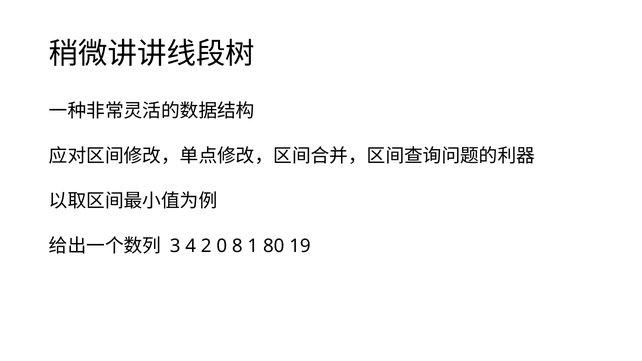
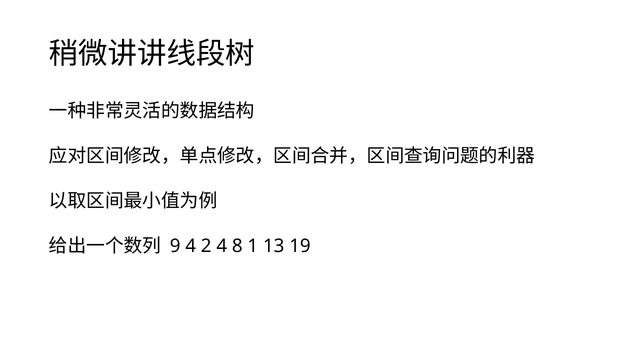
3: 3 -> 9 (175, 246)
2 0: 0 -> 4 (222, 246)
80: 80 -> 13 (274, 246)
